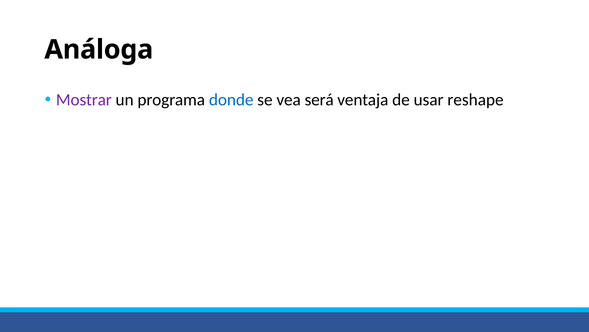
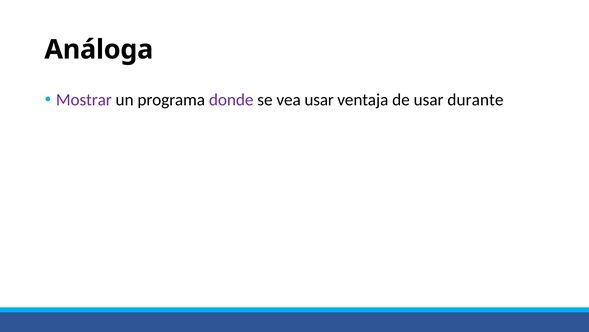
donde colour: blue -> purple (231, 100)
vea será: será -> usar (319, 100)
reshape: reshape -> durante (475, 100)
